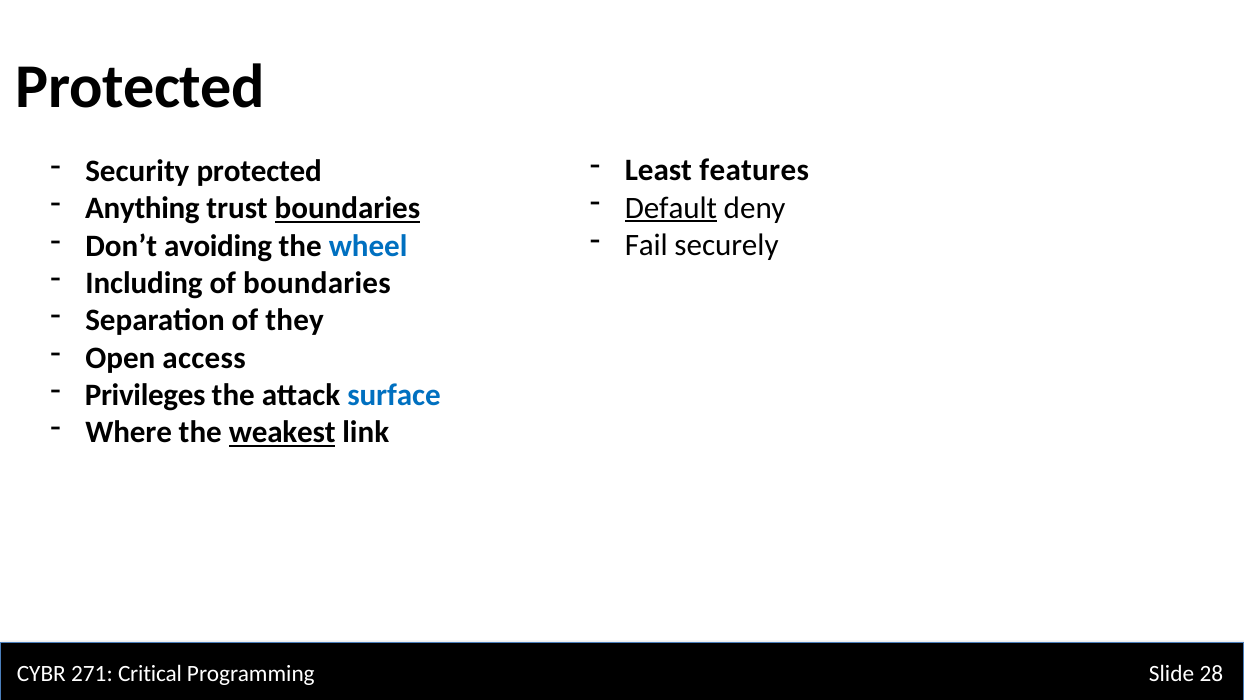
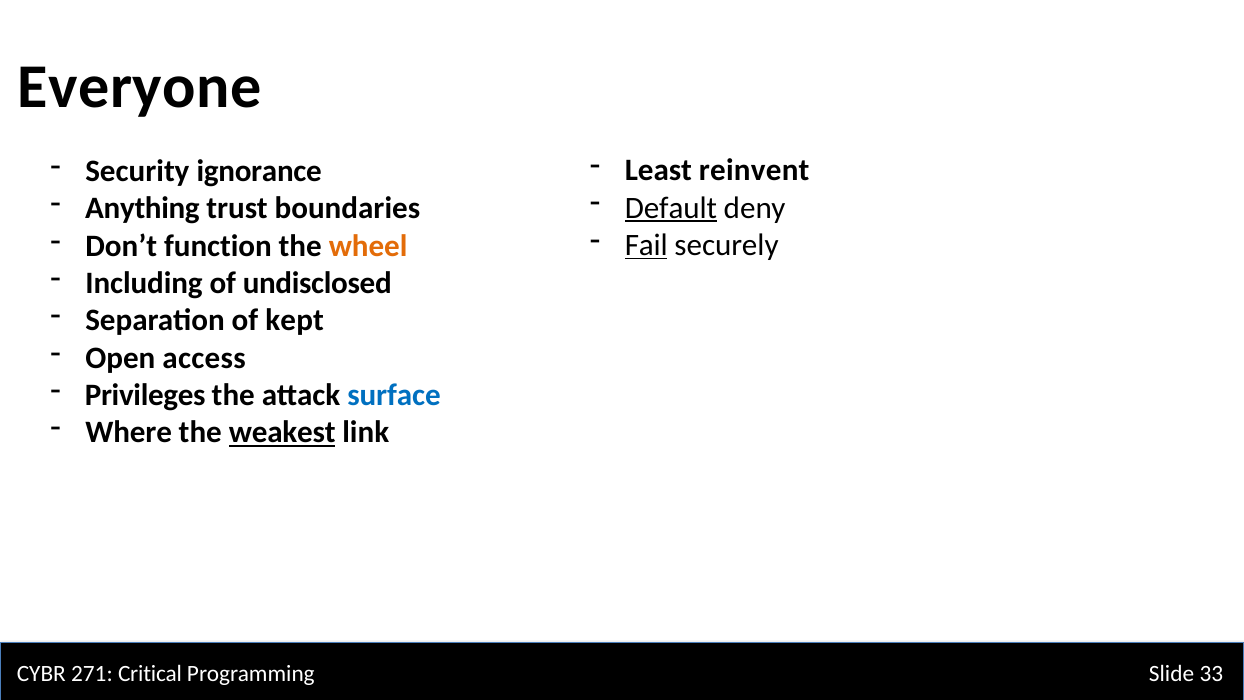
Protected: Protected -> Everyone (140, 87)
features: features -> reinvent (754, 170)
Security protected: protected -> ignorance (259, 171)
boundaries underline: present -> none (347, 208)
Fail underline: none -> present (646, 245)
avoiding: avoiding -> function (218, 246)
wheel colour: blue -> orange (368, 246)
of boundaries: boundaries -> undisclosed (317, 283)
they: they -> kept (295, 320)
28: 28 -> 33 (1211, 673)
